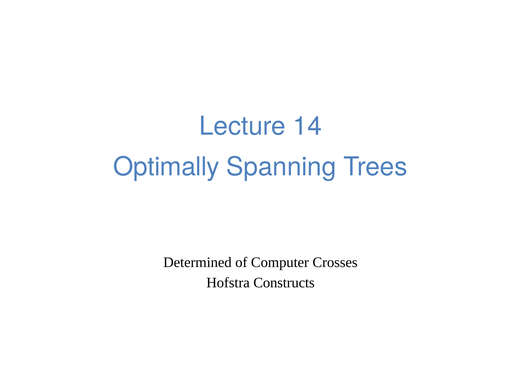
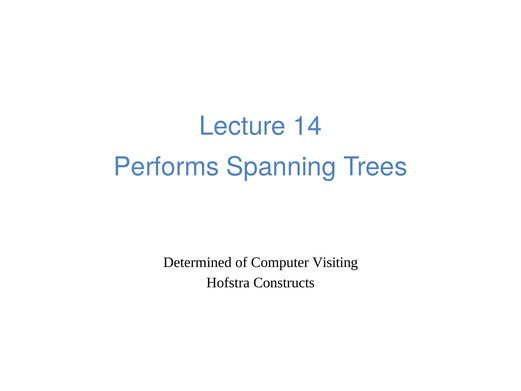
Optimally: Optimally -> Performs (166, 167)
Crosses: Crosses -> Visiting (335, 262)
